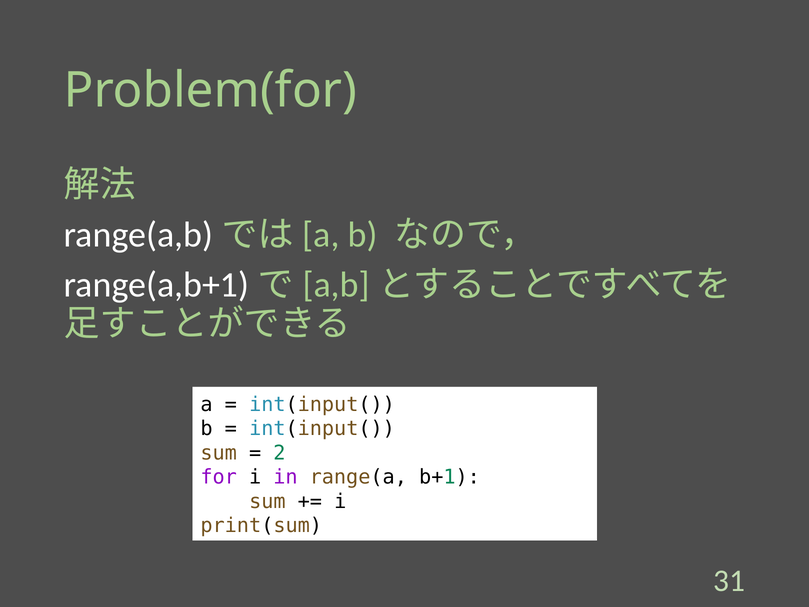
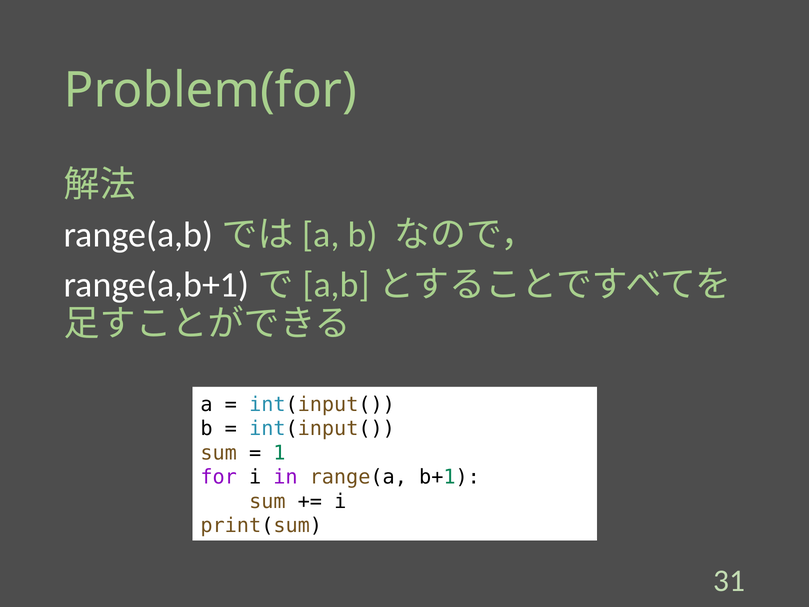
2: 2 -> 1 (279, 453)
